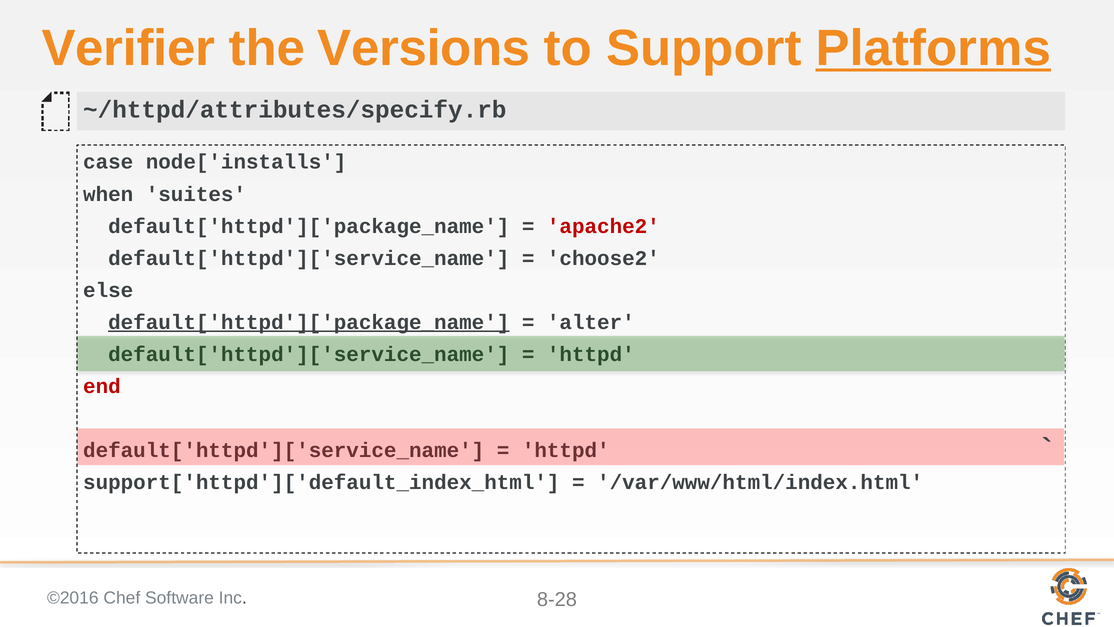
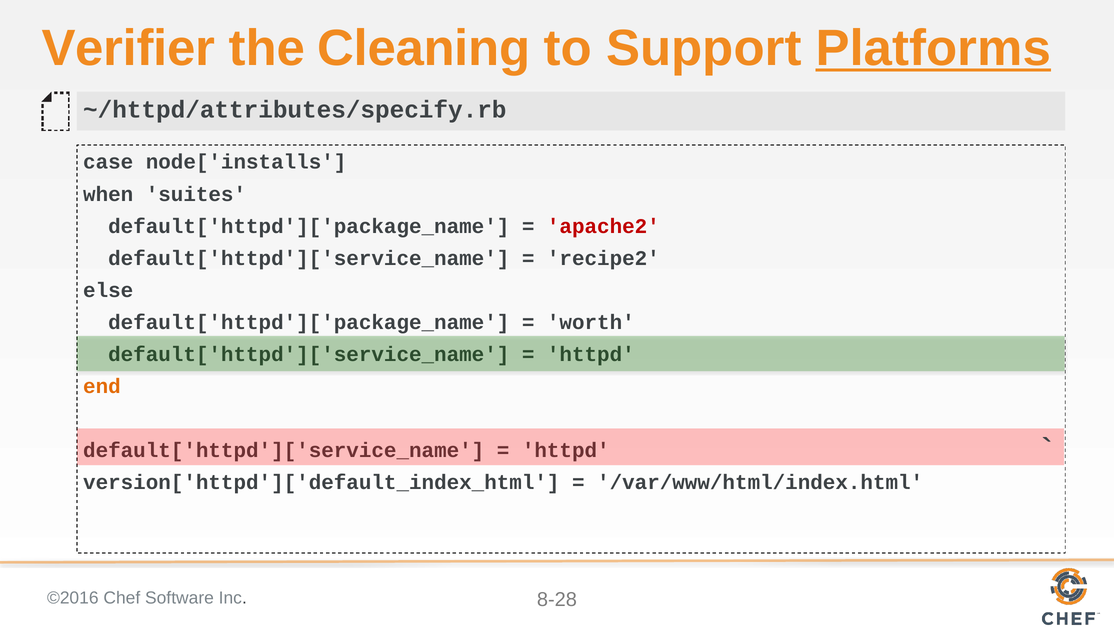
Versions: Versions -> Cleaning (424, 48)
choose2: choose2 -> recipe2 (603, 258)
default['httpd']['package_name underline: present -> none (309, 322)
alter: alter -> worth (591, 322)
end colour: red -> orange (102, 386)
support['httpd']['default_index_html: support['httpd']['default_index_html -> version['httpd']['default_index_html (321, 482)
